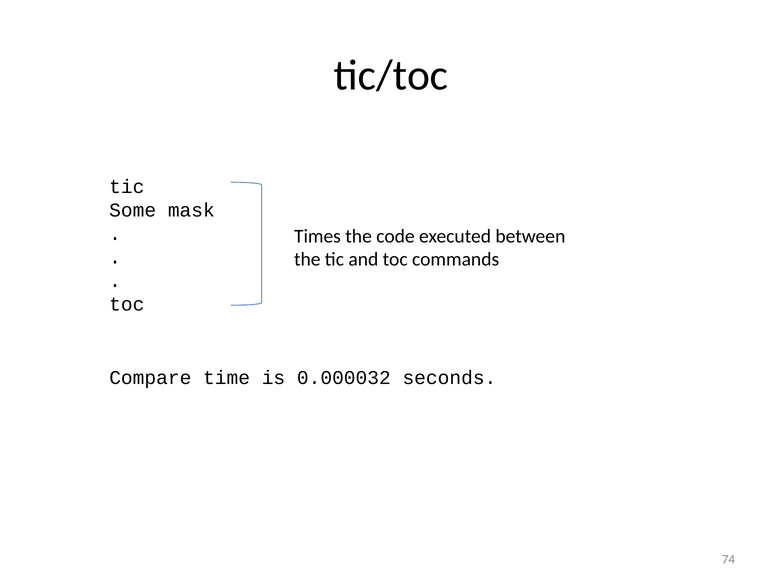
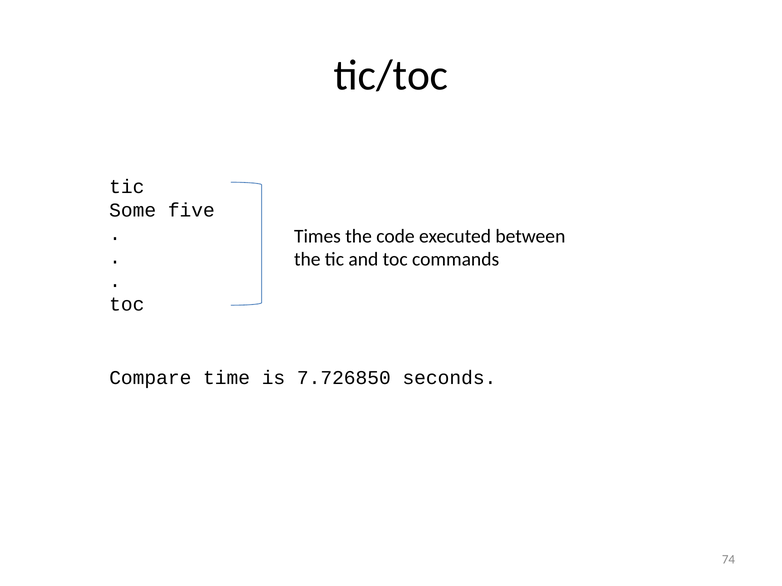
mask: mask -> five (191, 210)
0.000032: 0.000032 -> 7.726850 (344, 378)
